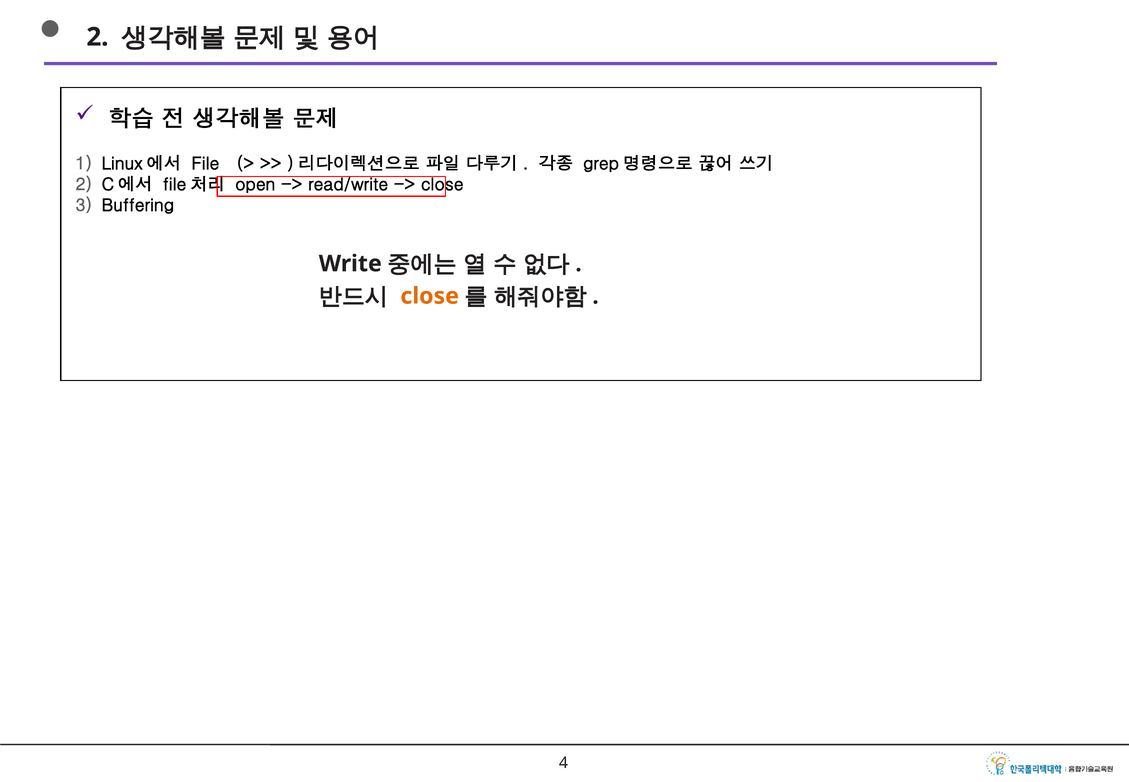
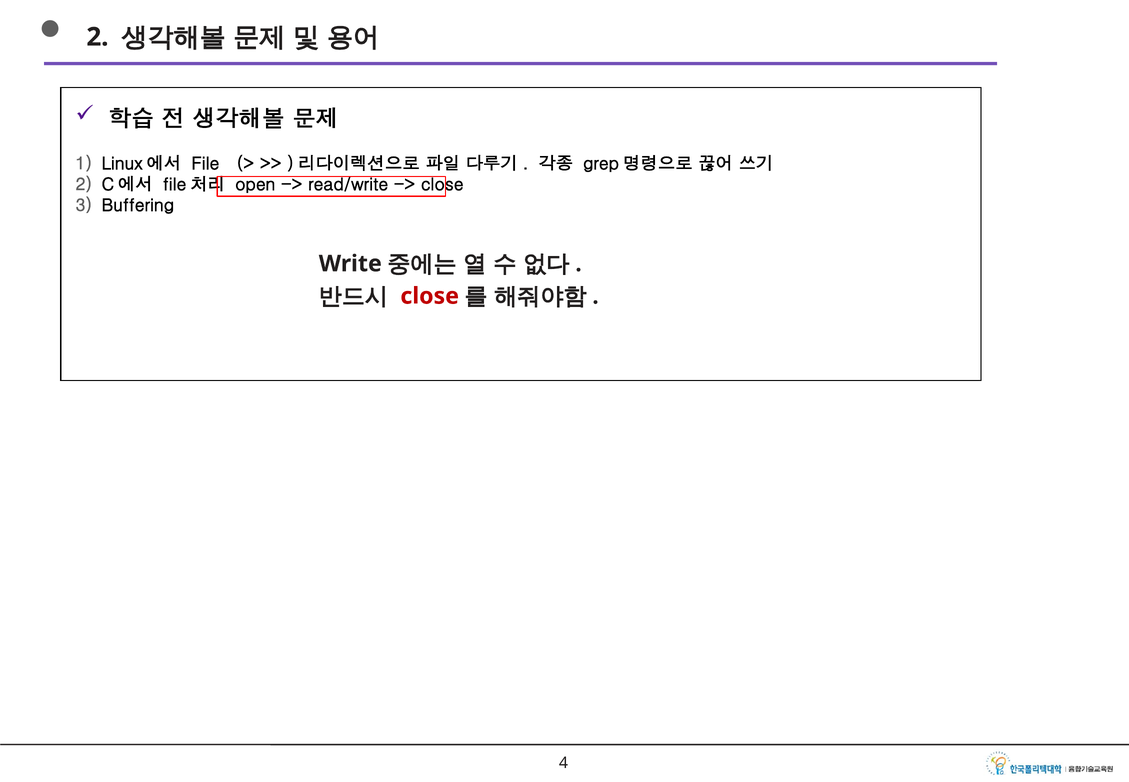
close colour: orange -> red (430, 296)
